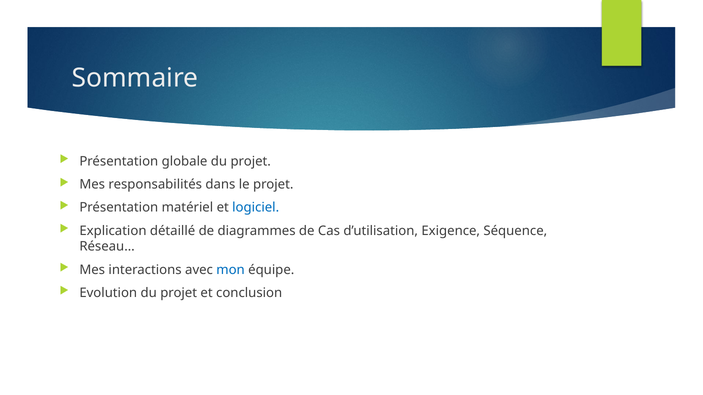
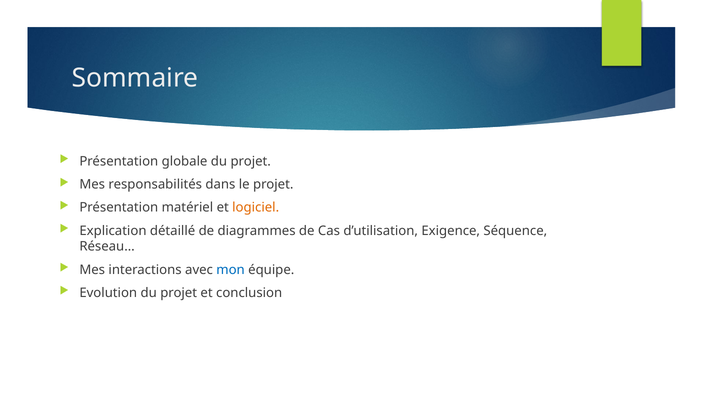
logiciel colour: blue -> orange (256, 208)
